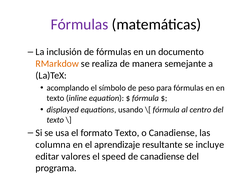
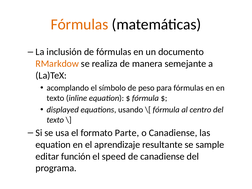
Fórmulas colour: purple -> orange (79, 24)
formato Texto: Texto -> Parte (127, 133)
columna: columna -> equation (53, 145)
incluye: incluye -> sample (210, 145)
valores: valores -> función (76, 156)
